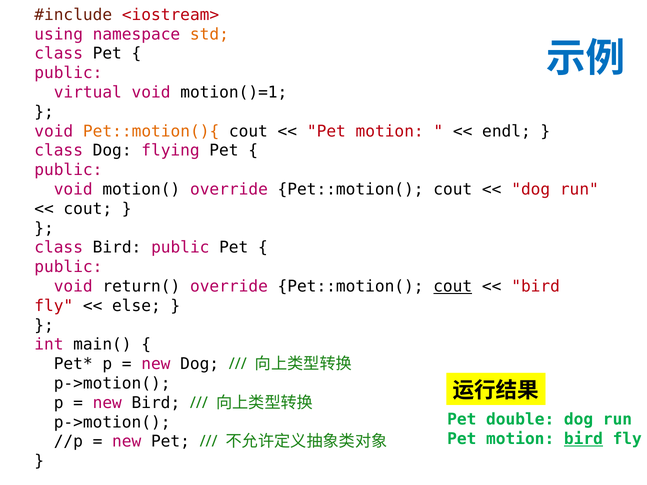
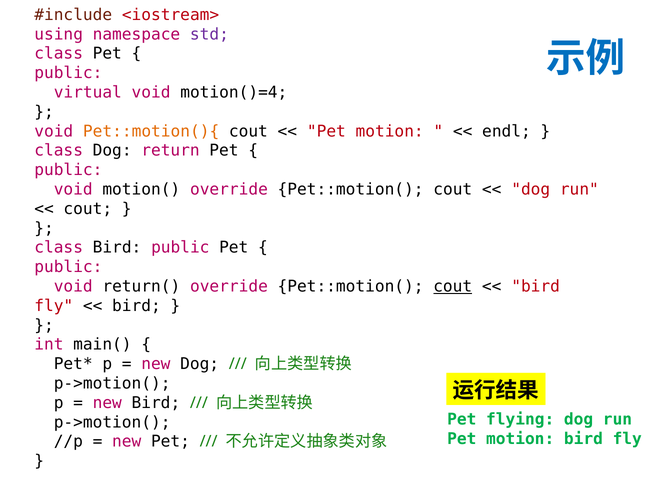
std colour: orange -> purple (209, 34)
motion()=1: motion()=1 -> motion()=4 (234, 92)
flying: flying -> return (170, 151)
else: else -> bird (136, 306)
double: double -> flying (520, 420)
bird underline: present -> none (583, 439)
